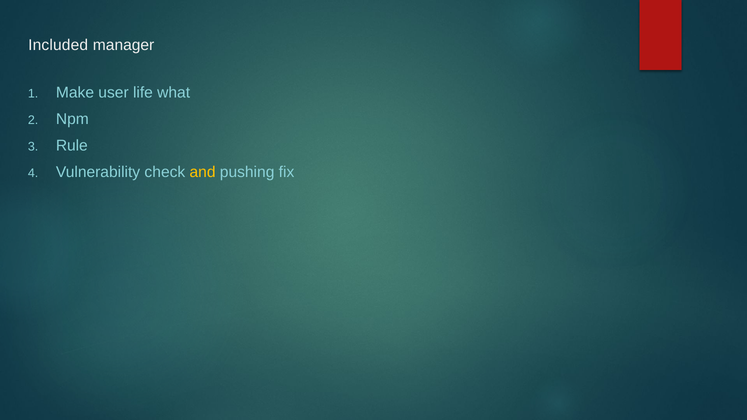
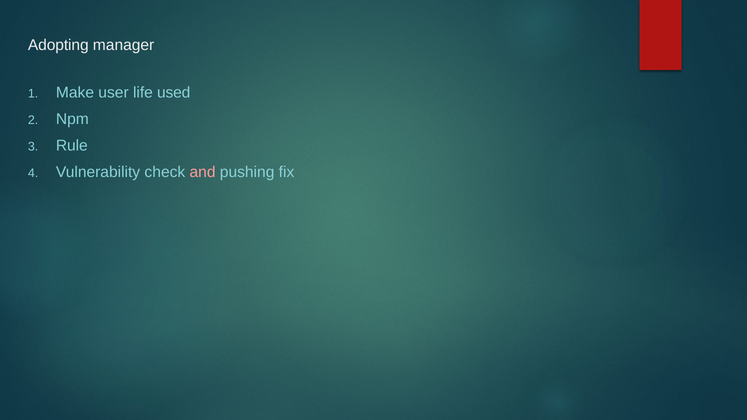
Included: Included -> Adopting (58, 45)
what: what -> used (174, 93)
and colour: yellow -> pink (203, 172)
